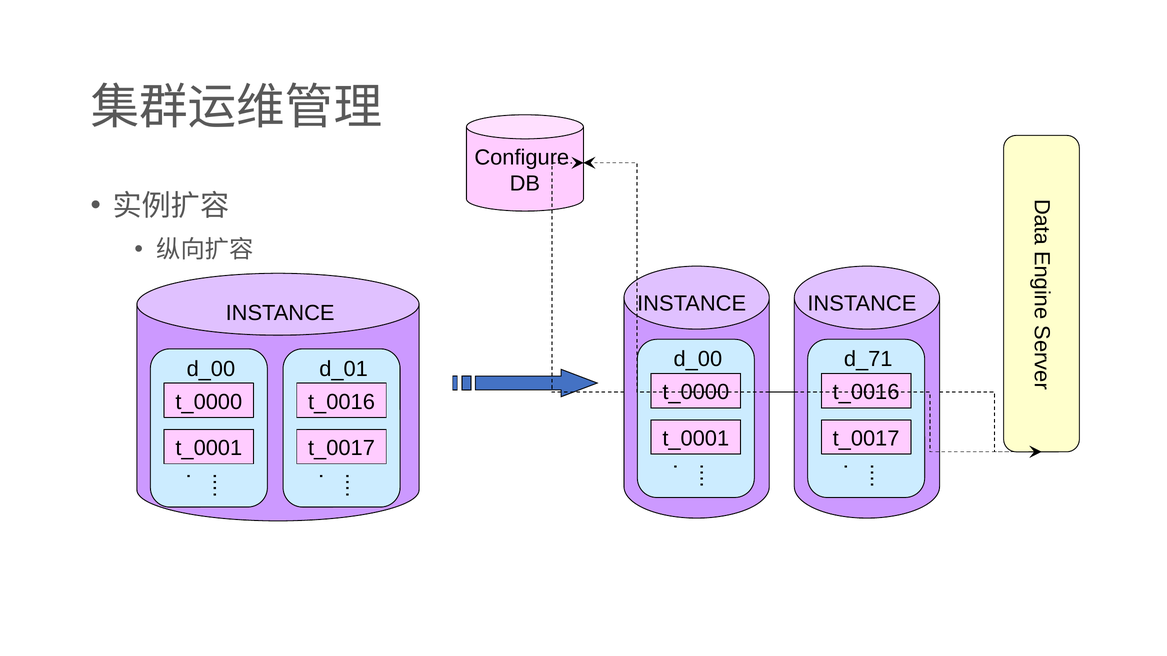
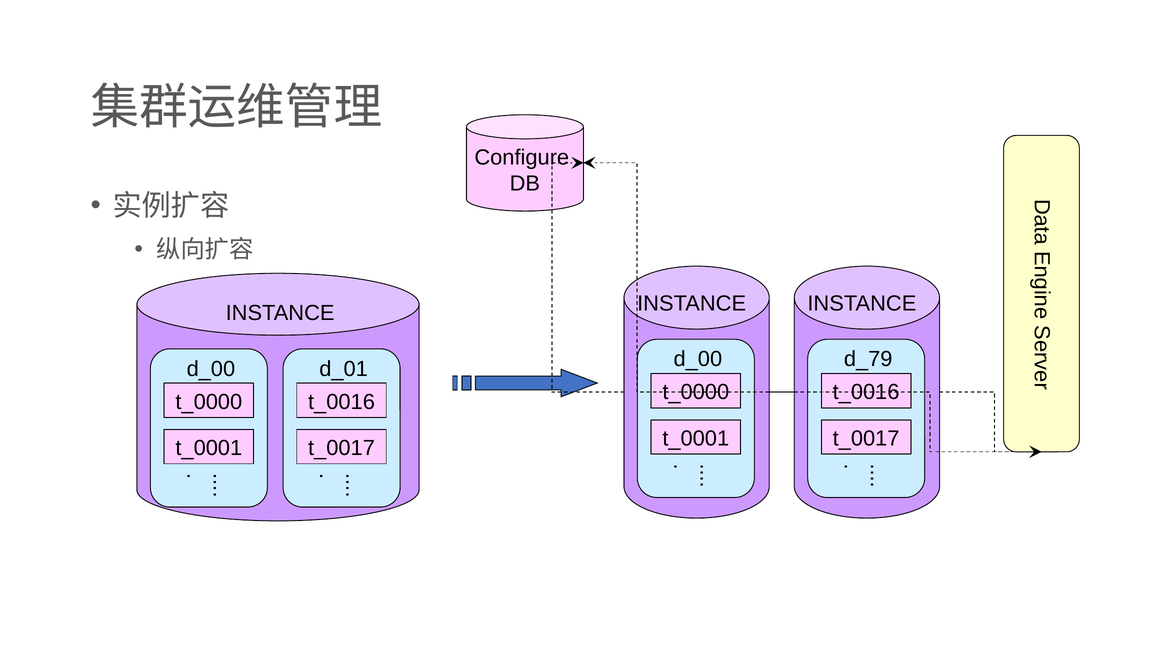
d_71: d_71 -> d_79 (868, 360)
